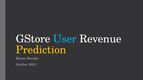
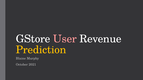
User colour: light blue -> pink (65, 39)
